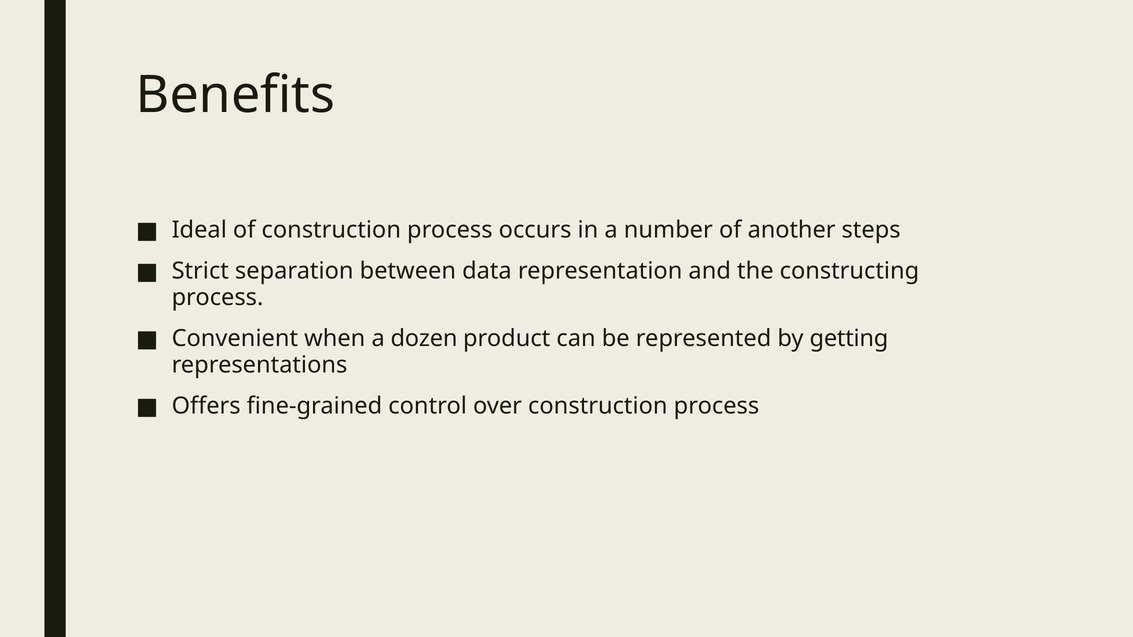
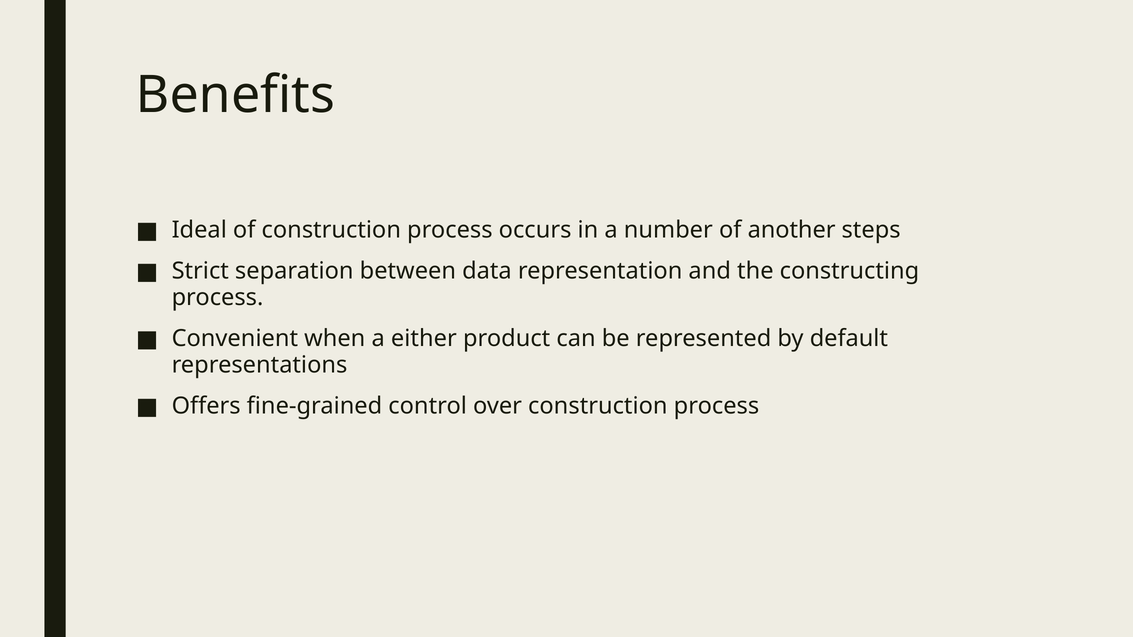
dozen: dozen -> either (424, 339)
getting: getting -> default (849, 339)
